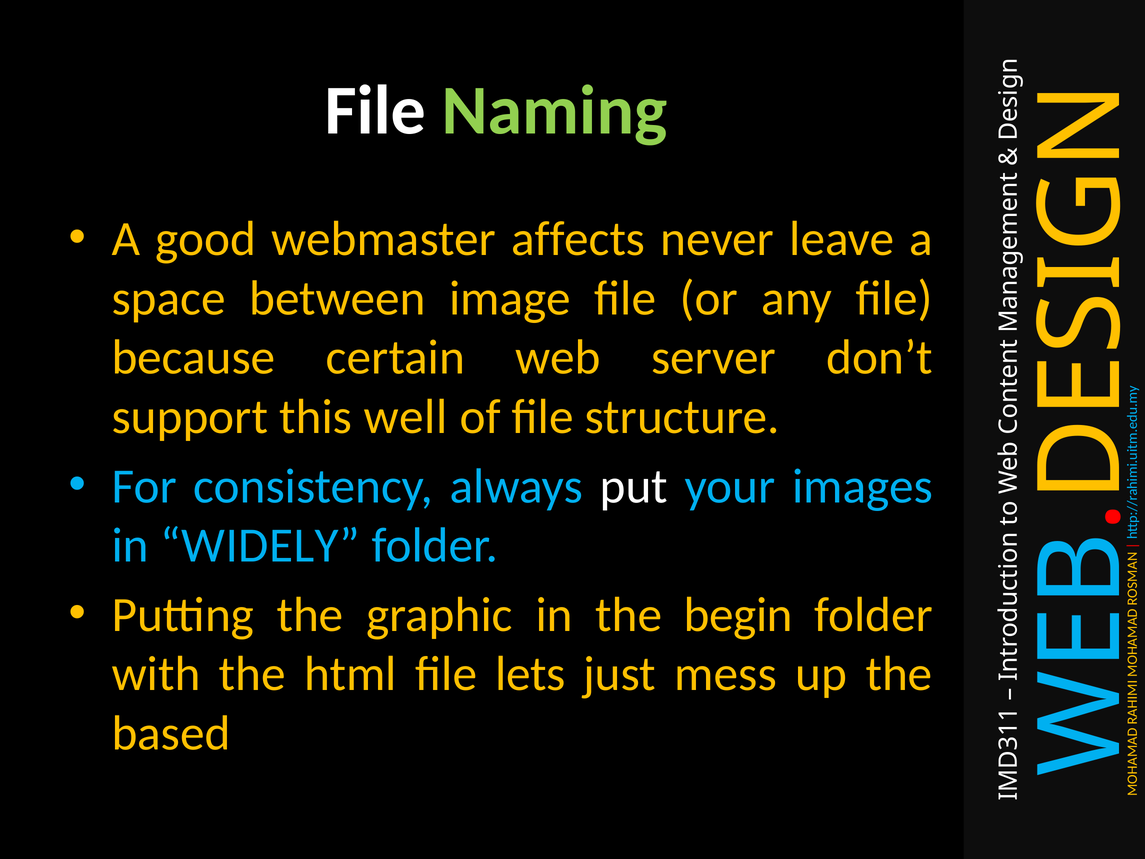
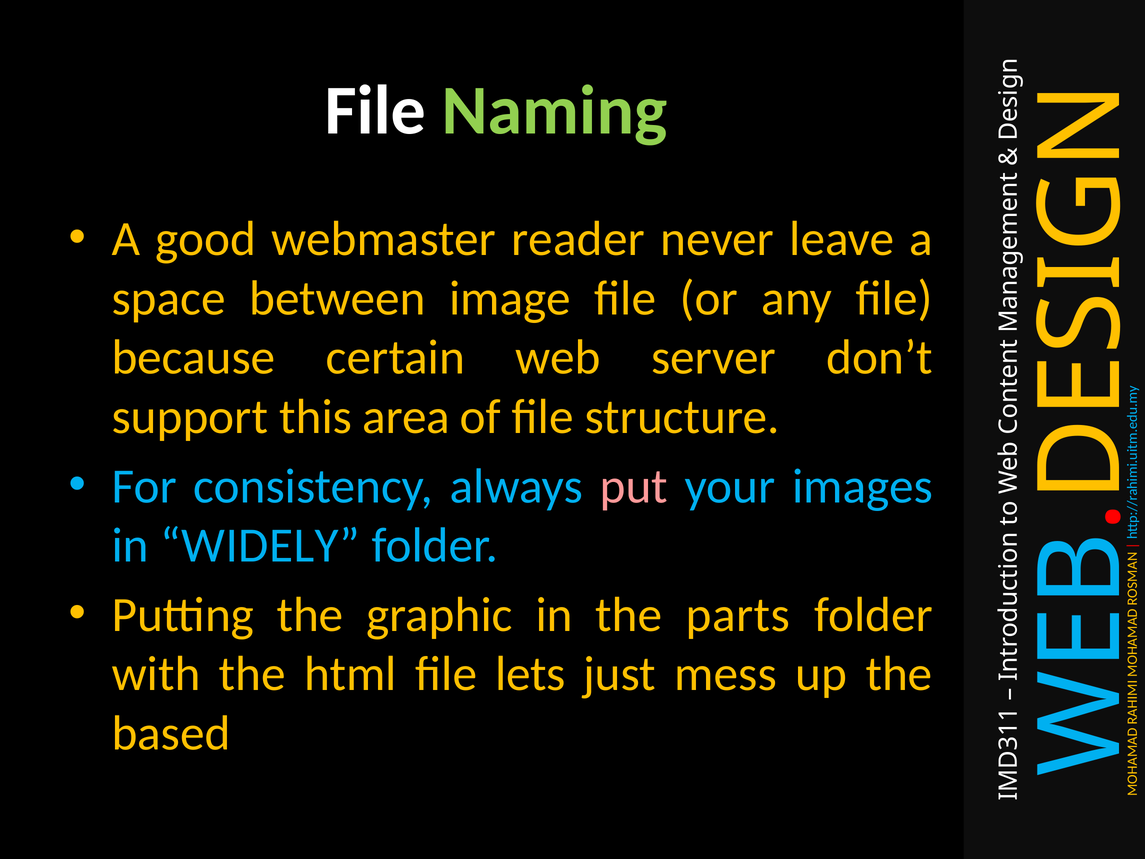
affects: affects -> reader (578, 239)
well: well -> area (406, 417)
put colour: white -> pink (634, 486)
begin: begin -> parts (738, 615)
